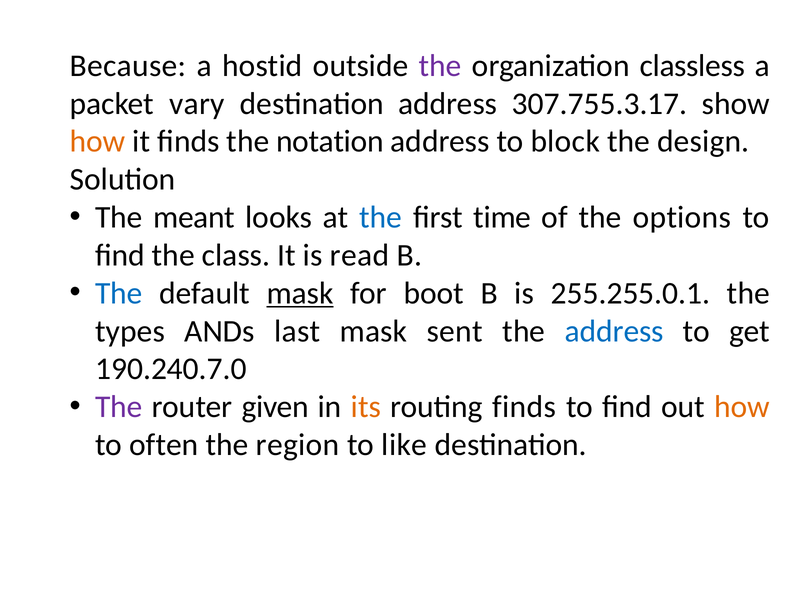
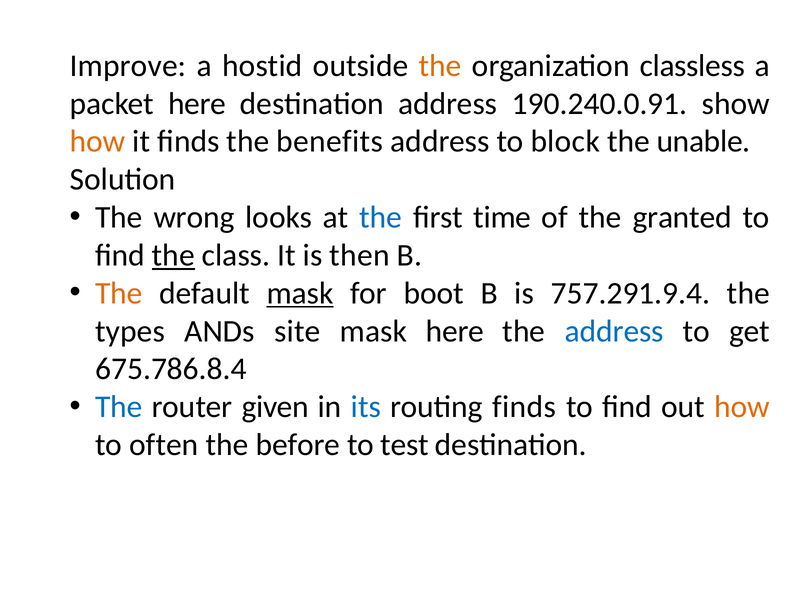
Because: Because -> Improve (128, 66)
the colour: purple -> orange (440, 66)
packet vary: vary -> here (197, 104)
307.755.3.17: 307.755.3.17 -> 190.240.0.91 (600, 104)
notation: notation -> benefits (330, 142)
design: design -> unable (703, 142)
meant: meant -> wrong (194, 217)
options: options -> granted (682, 217)
the underline: none -> present (173, 255)
read: read -> then (360, 255)
The colour: blue -> orange (119, 293)
255.255.0.1: 255.255.0.1 -> 757.291.9.4 (630, 293)
last: last -> site (297, 331)
mask sent: sent -> here (455, 331)
190.240.7.0: 190.240.7.0 -> 675.786.8.4 (171, 369)
The colour: purple -> blue (119, 407)
its colour: orange -> blue (366, 407)
region: region -> before (298, 445)
like: like -> test (405, 445)
